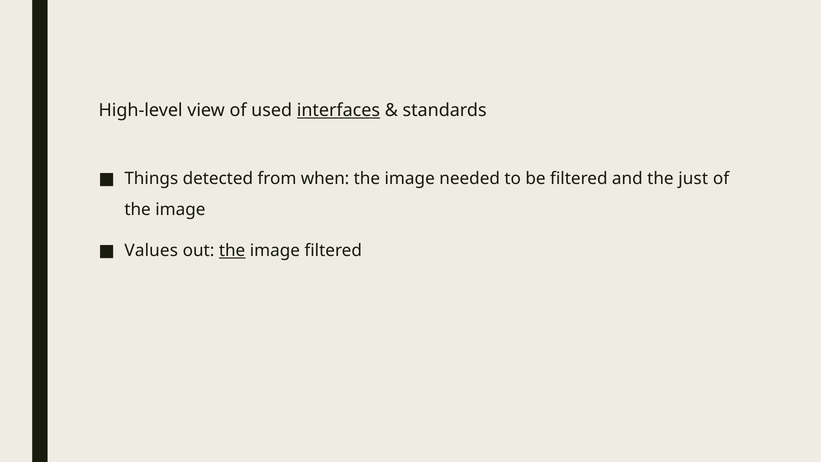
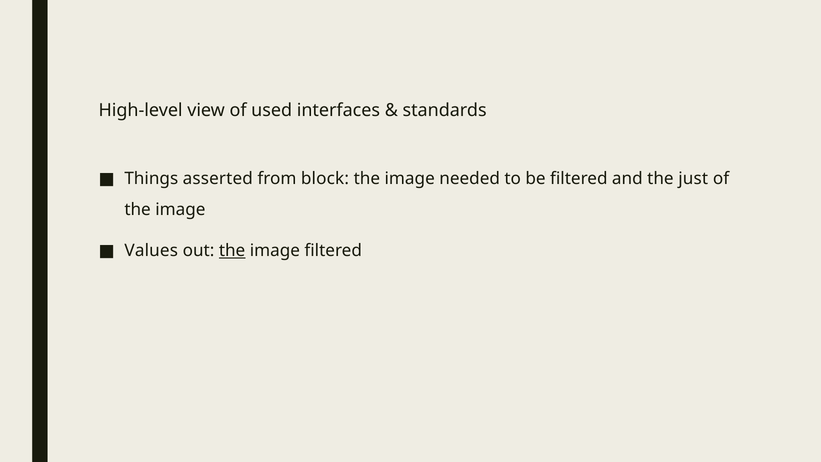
interfaces underline: present -> none (338, 110)
detected: detected -> asserted (218, 179)
when: when -> block (325, 179)
